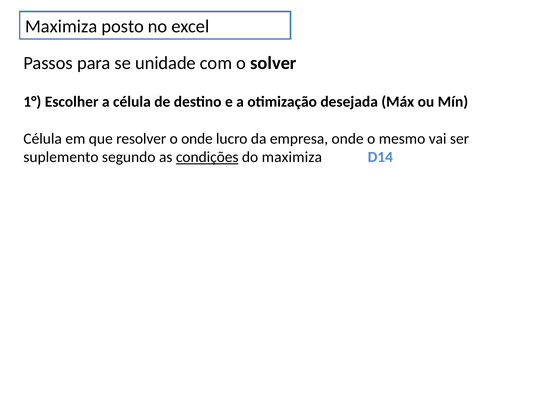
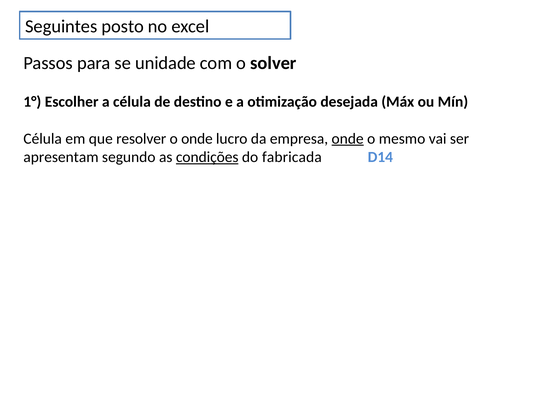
Maximiza: Maximiza -> Seguintes (61, 27)
onde underline: none -> present (348, 139)
suplemento: suplemento -> apresentam (61, 157)
do maximiza: maximiza -> fabricada (292, 157)
